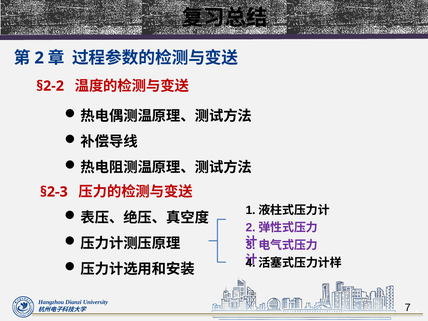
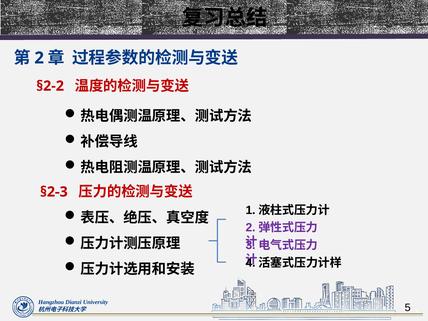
7: 7 -> 5 (408, 308)
